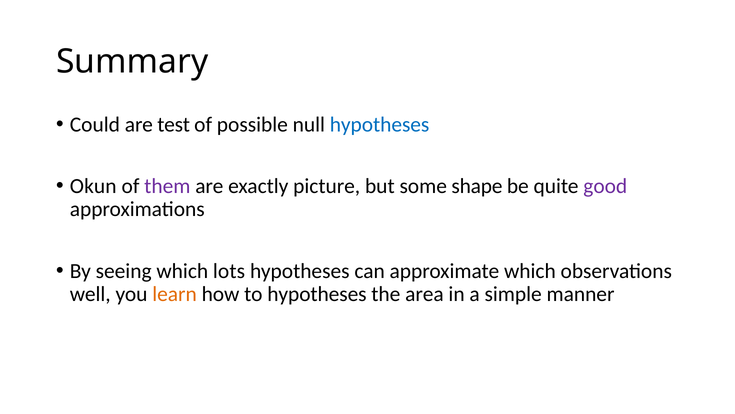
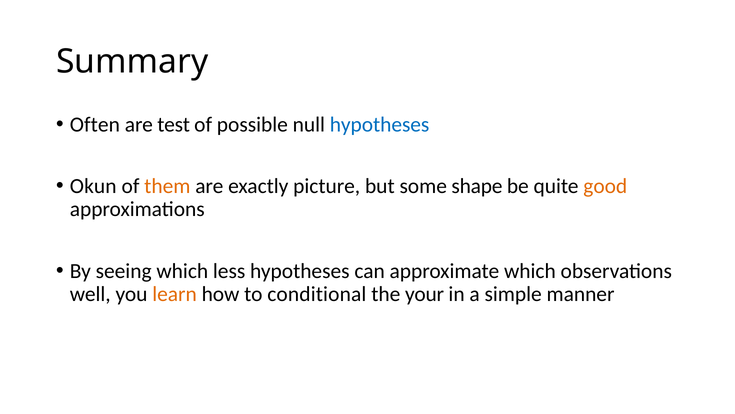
Could: Could -> Often (95, 124)
them colour: purple -> orange (167, 186)
good colour: purple -> orange (605, 186)
lots: lots -> less (229, 271)
to hypotheses: hypotheses -> conditional (317, 294)
area: area -> your (425, 294)
